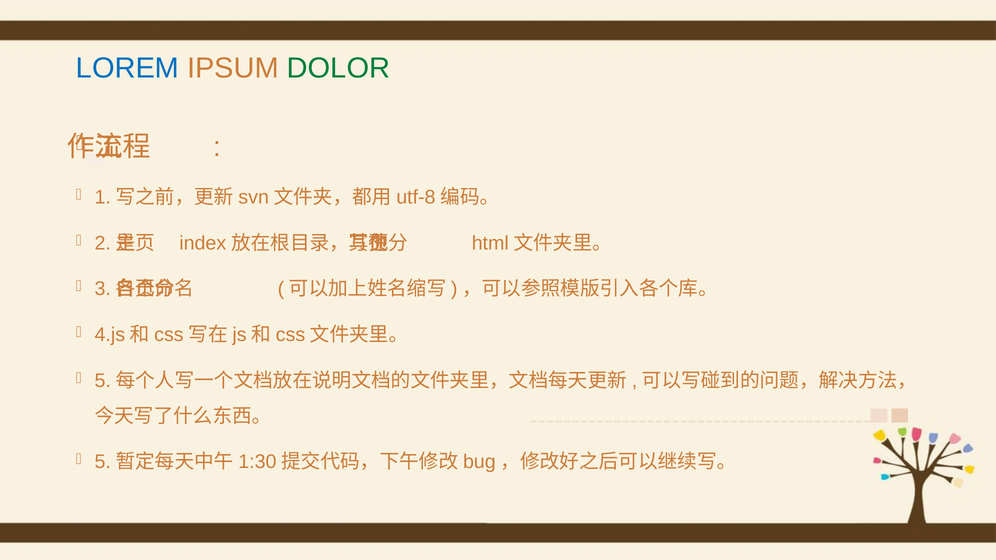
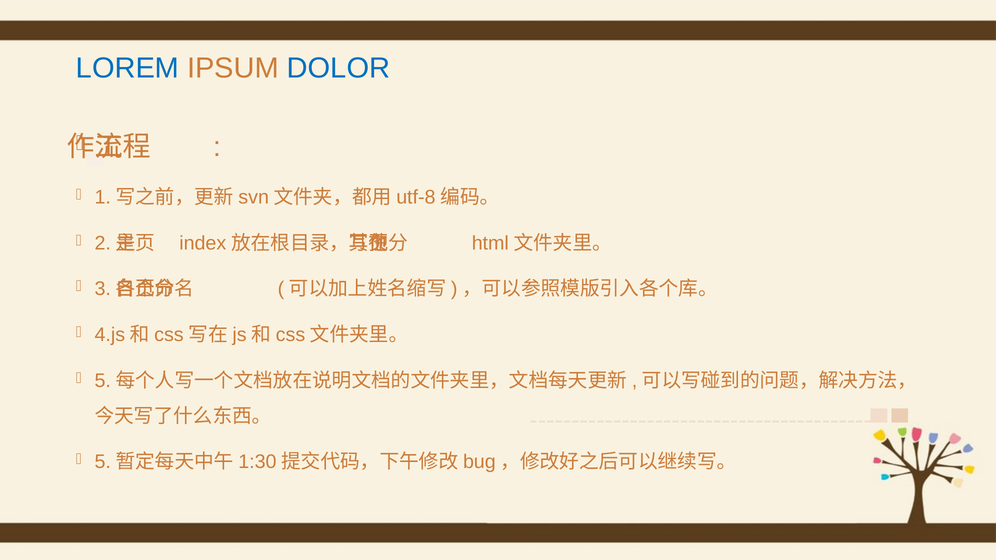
DOLOR colour: green -> blue (338, 68)
